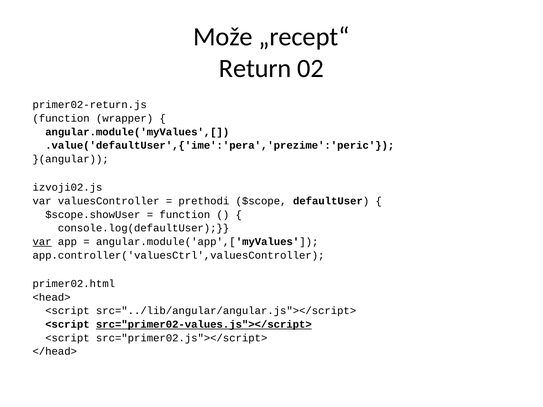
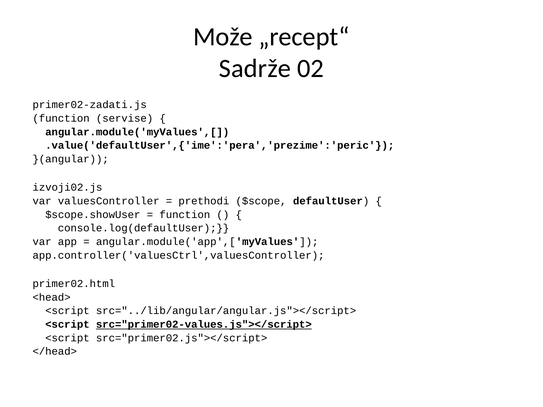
Return: Return -> Sadrže (255, 68)
primer02-return.js: primer02-return.js -> primer02-zadati.js (90, 105)
wrapper: wrapper -> servise (125, 118)
var underline: present -> none (42, 242)
